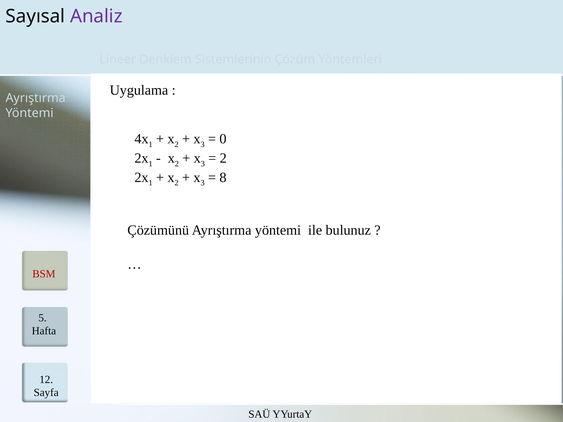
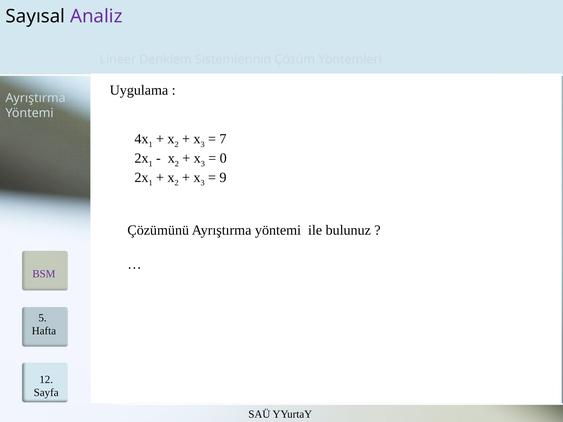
0: 0 -> 7 (223, 139)
2: 2 -> 0 (223, 158)
8: 8 -> 9 (223, 177)
BSM colour: red -> purple (44, 274)
